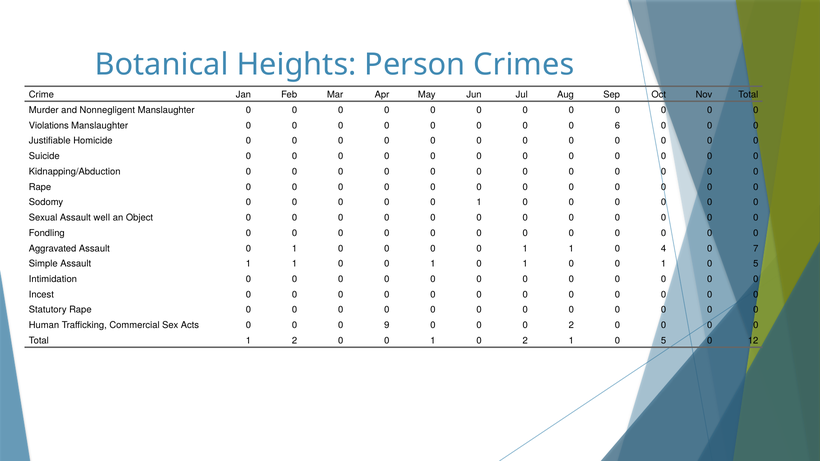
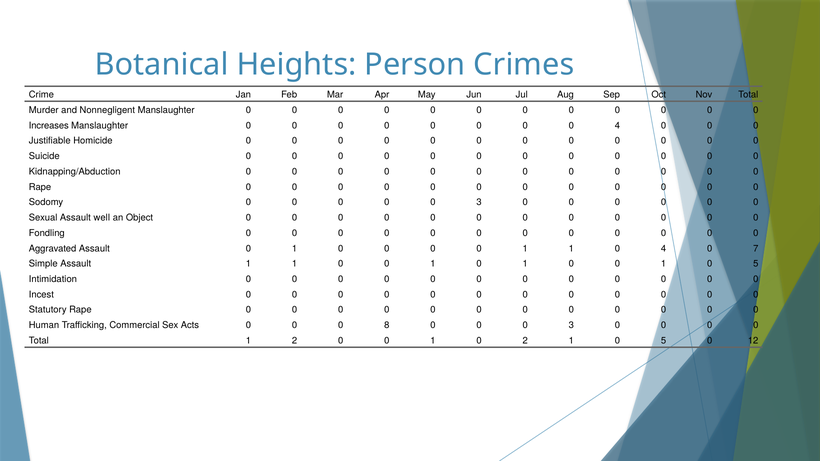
Violations: Violations -> Increases (49, 126)
0 0 6: 6 -> 4 (617, 126)
1: 1 -> 3 (479, 202)
9: 9 -> 8 (387, 325)
2: 2 -> 3 (571, 325)
